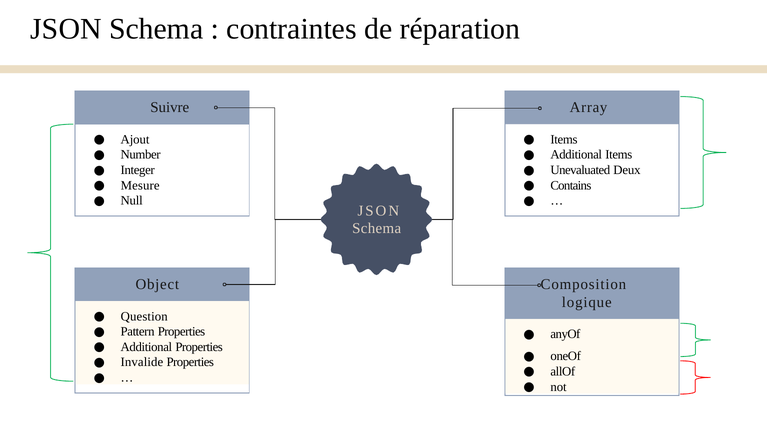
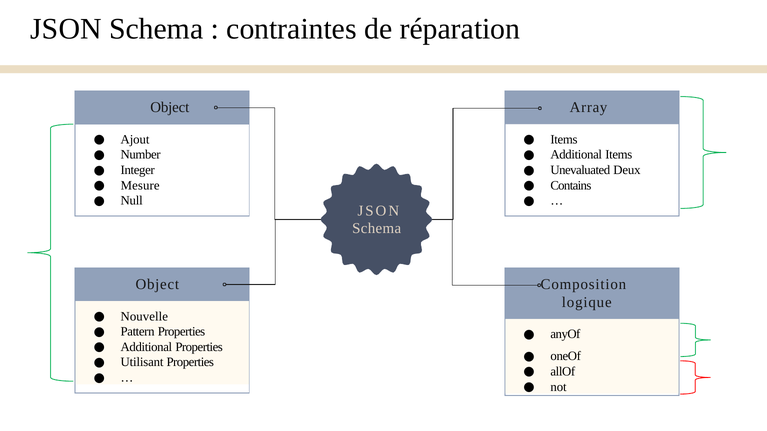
Suivre: Suivre -> Object (170, 108)
Question: Question -> Nouvelle (144, 317)
Invalide: Invalide -> Utilisant (142, 363)
